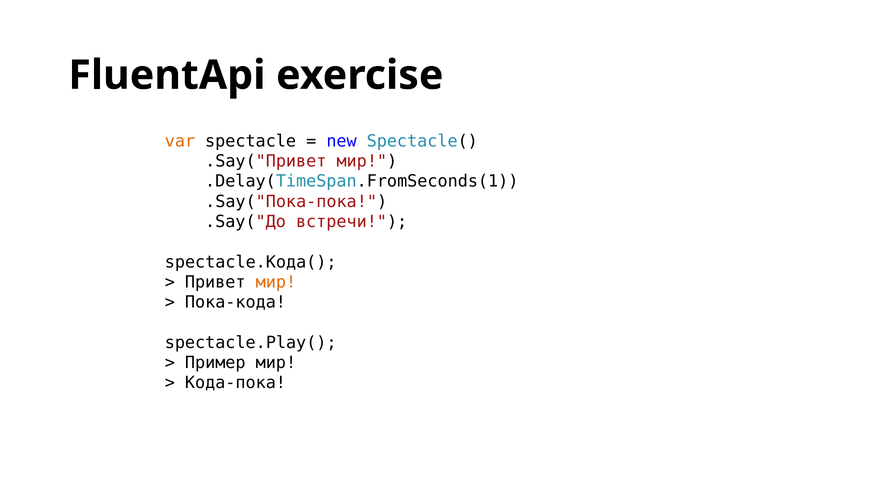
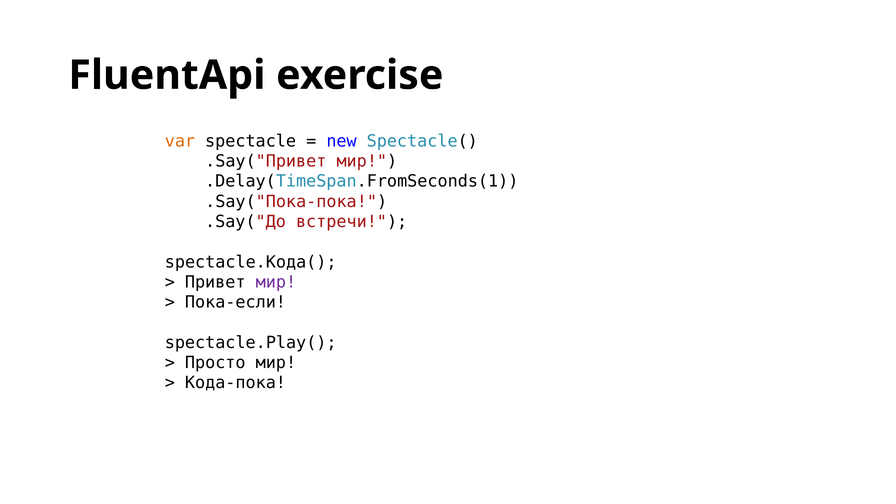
мир colour: orange -> purple (276, 282)
Пока-кода: Пока-кода -> Пока-если (235, 302)
Пример: Пример -> Просто (215, 363)
